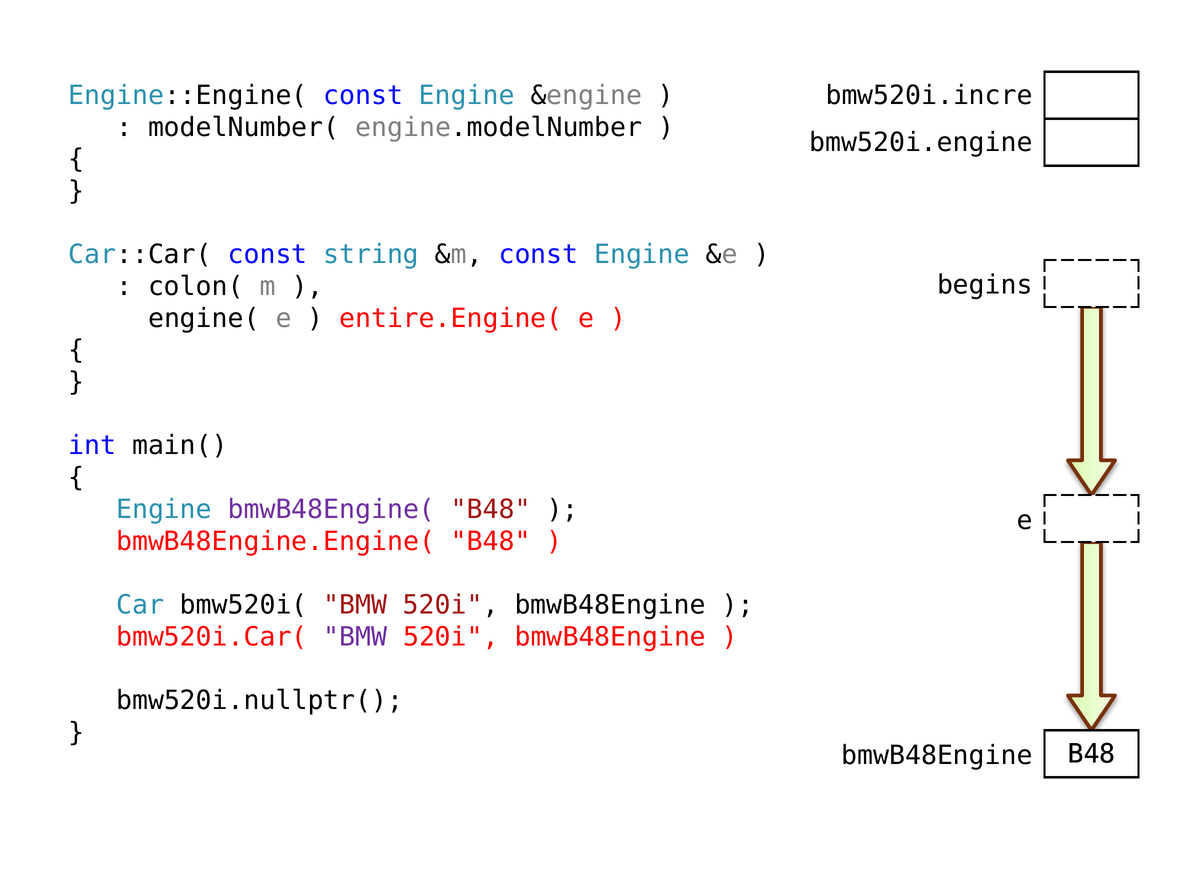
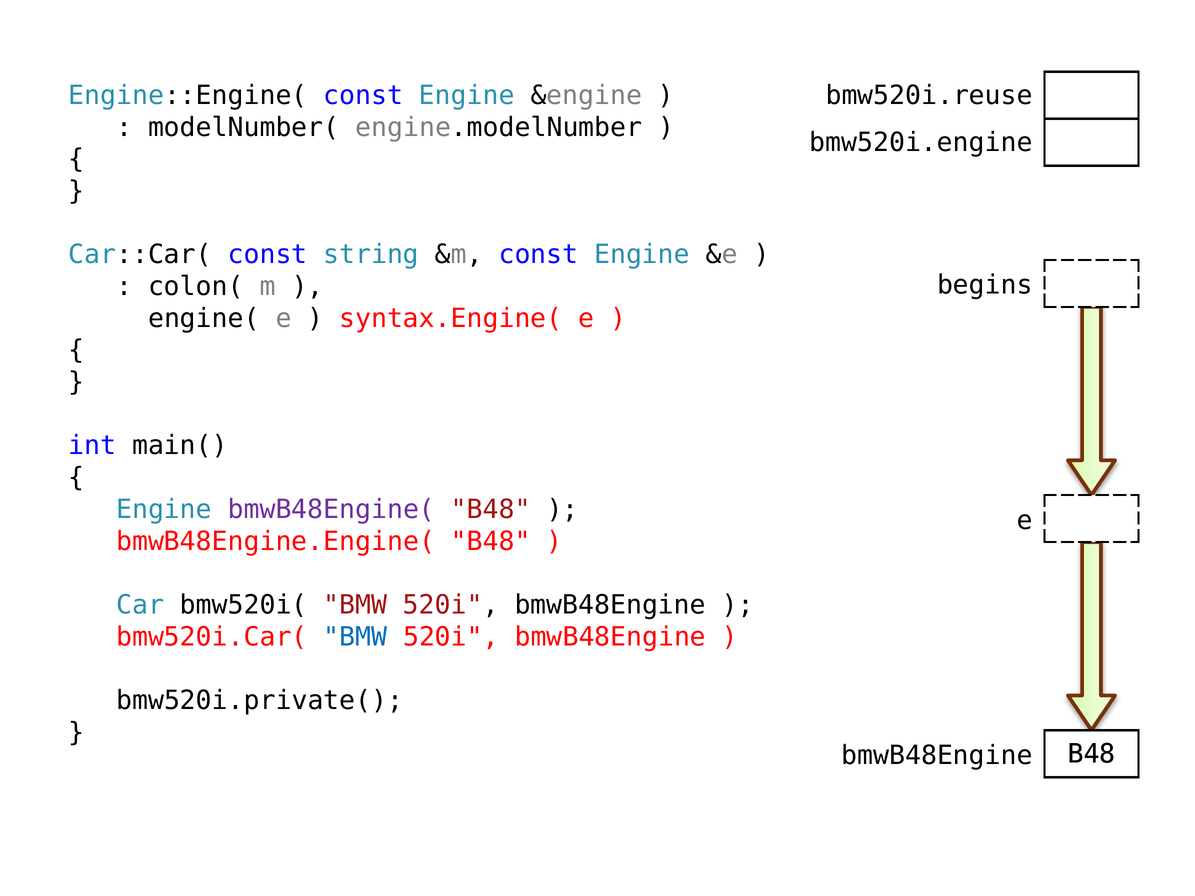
bmw520i.incre: bmw520i.incre -> bmw520i.reuse (929, 96)
entire.Engine(: entire.Engine( -> syntax.Engine( (451, 318)
BMW colour: purple -> blue (355, 637)
bmw520i.nullptr(: bmw520i.nullptr( -> bmw520i.private( (260, 701)
